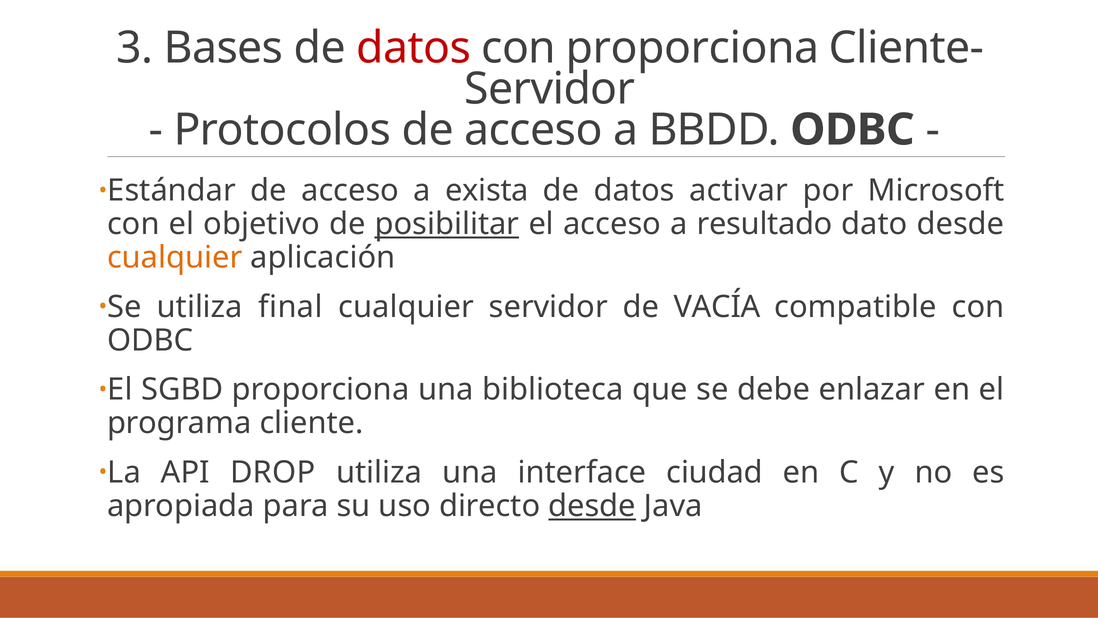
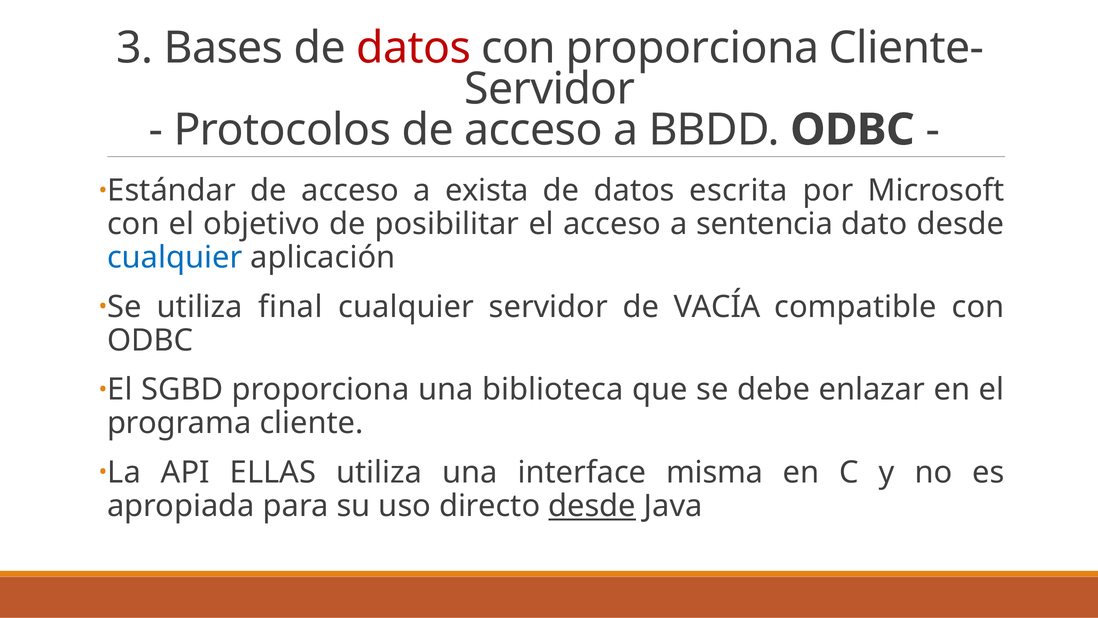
activar: activar -> escrita (739, 191)
posibilitar underline: present -> none (447, 224)
resultado: resultado -> sentencia (765, 224)
cualquier colour: orange -> blue (175, 257)
DROP: DROP -> ELLAS (273, 472)
ciudad: ciudad -> misma (715, 472)
